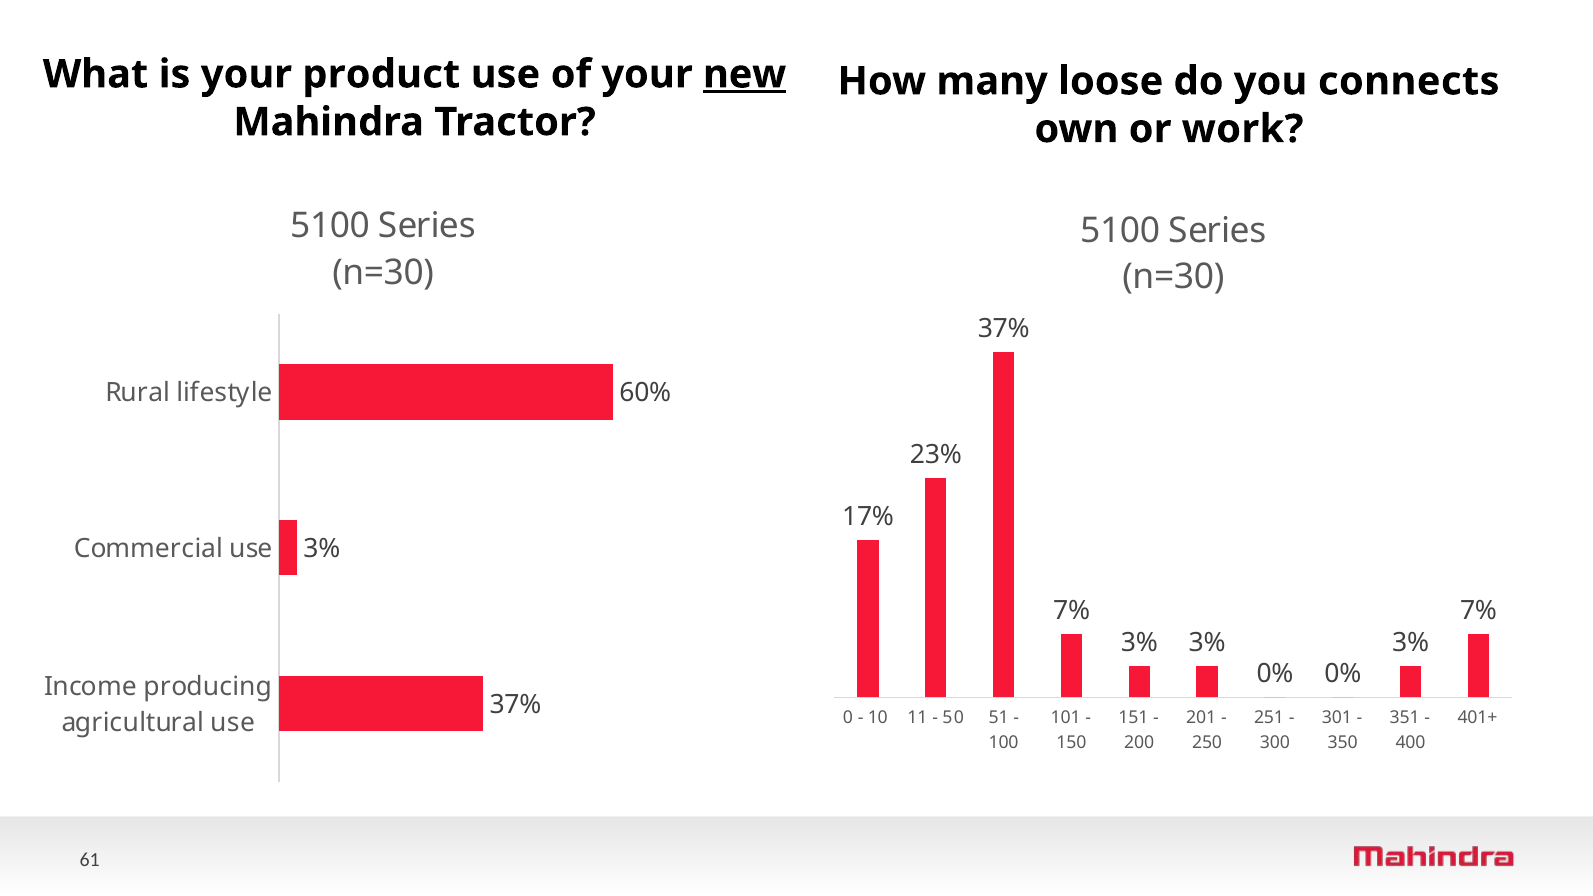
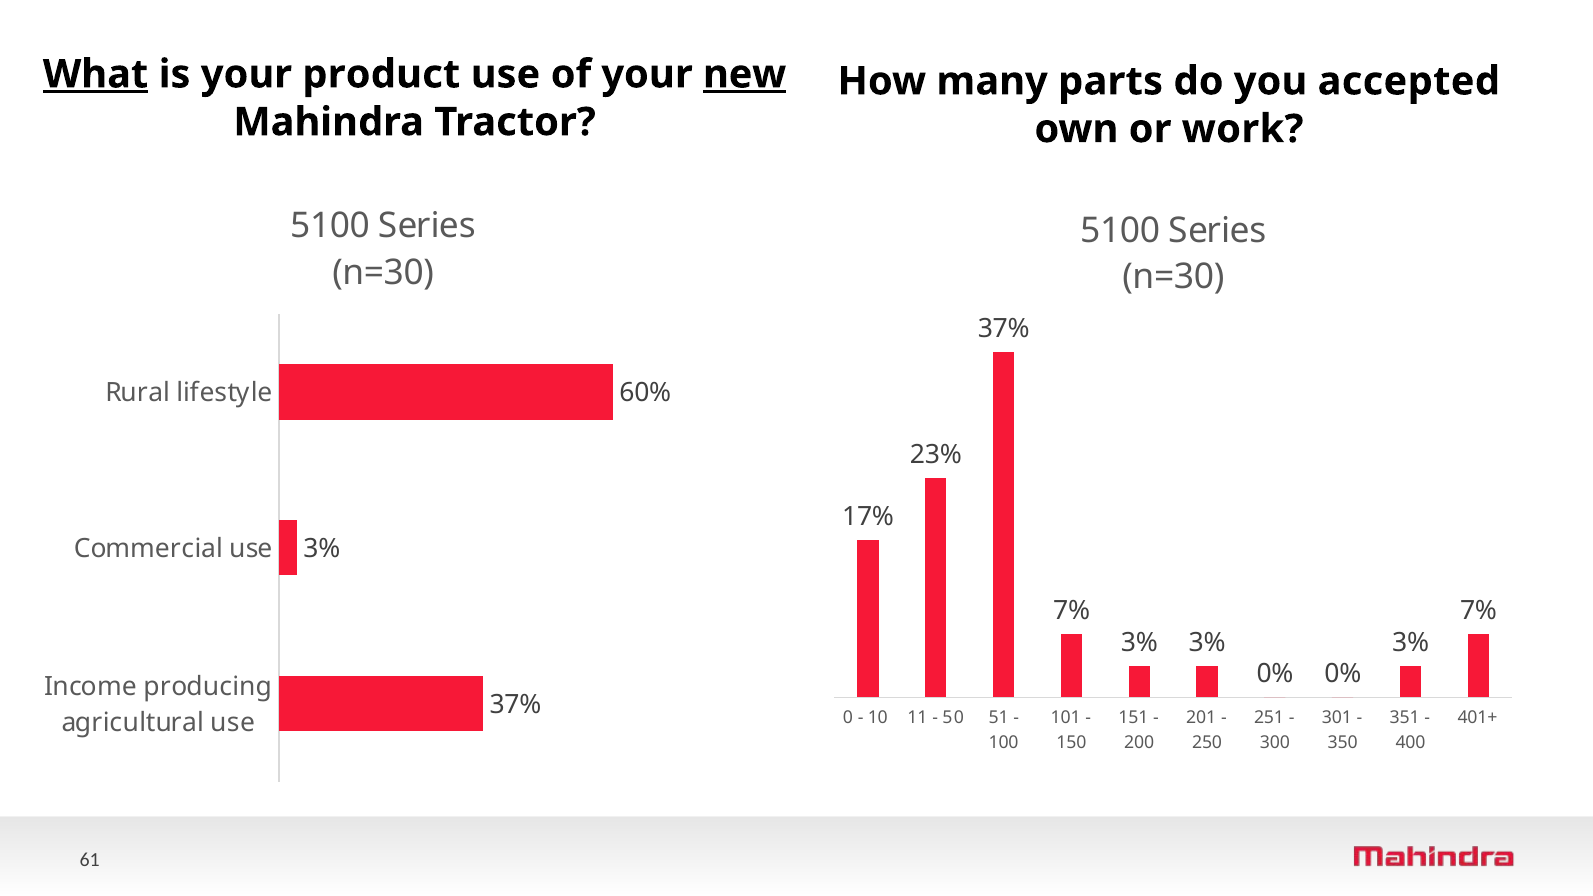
What underline: none -> present (96, 74)
loose: loose -> parts (1111, 81)
connects: connects -> accepted (1409, 81)
